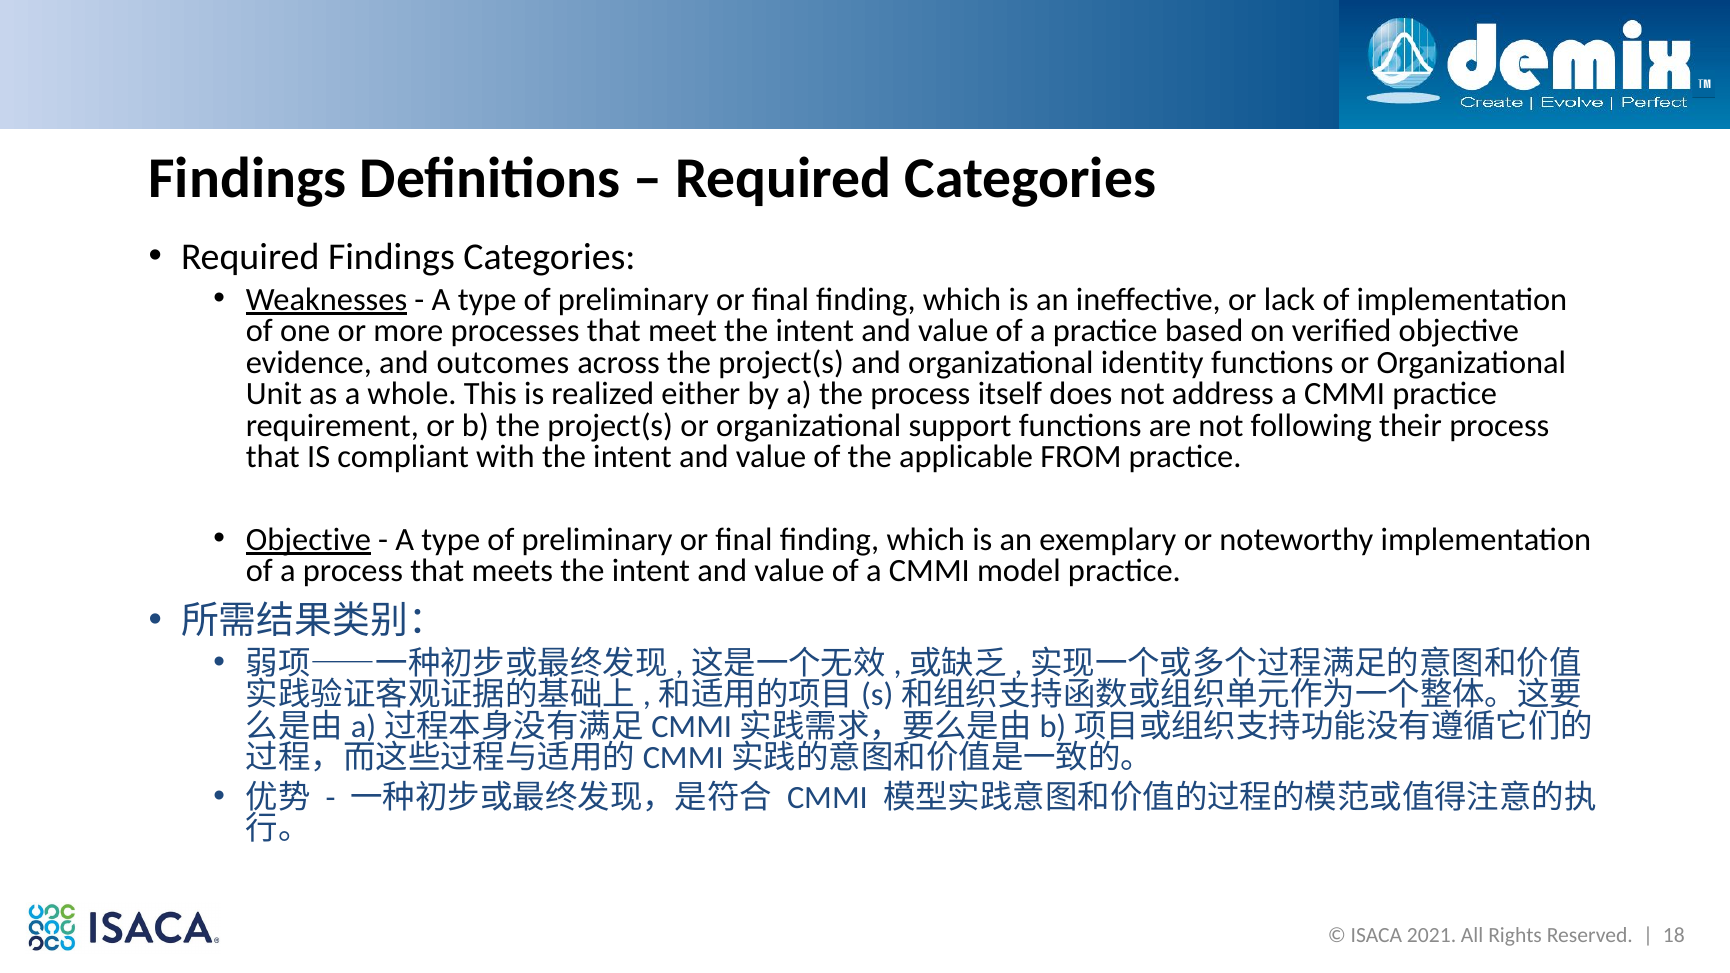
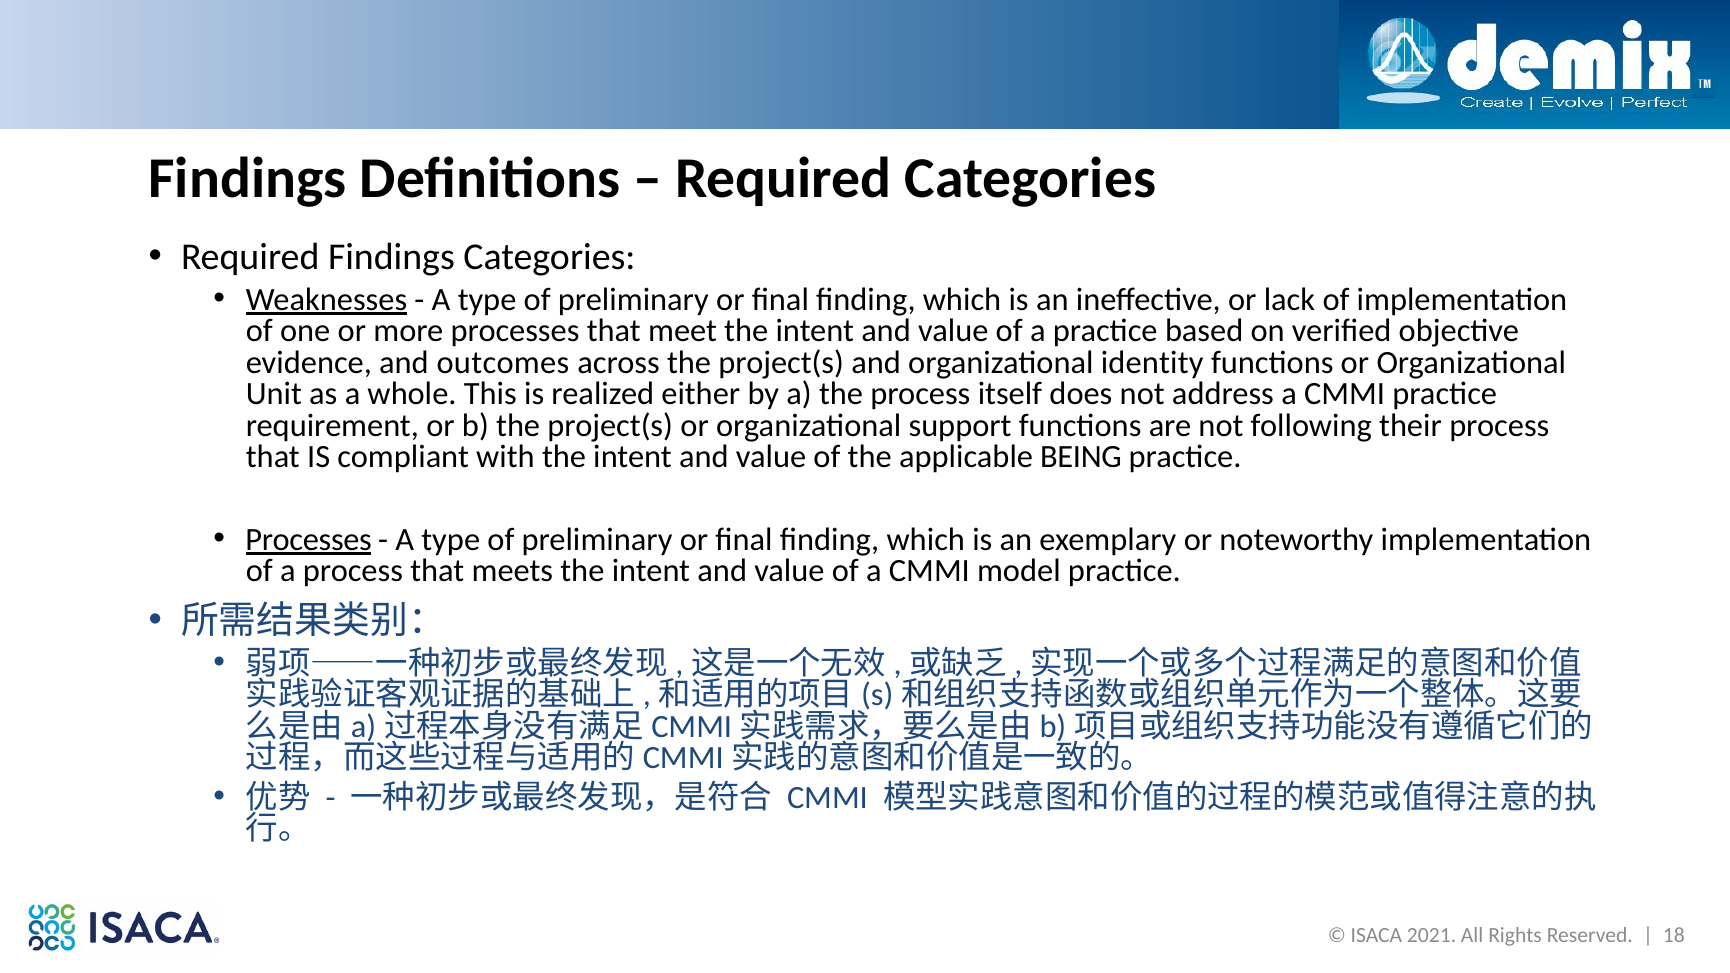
FROM: FROM -> BEING (1081, 457)
Objective: Objective -> Processes (309, 540)
